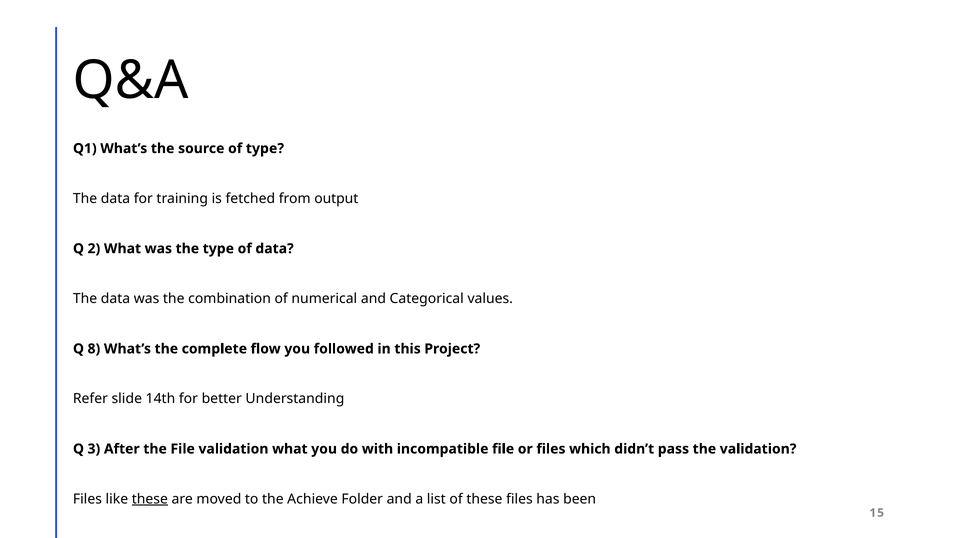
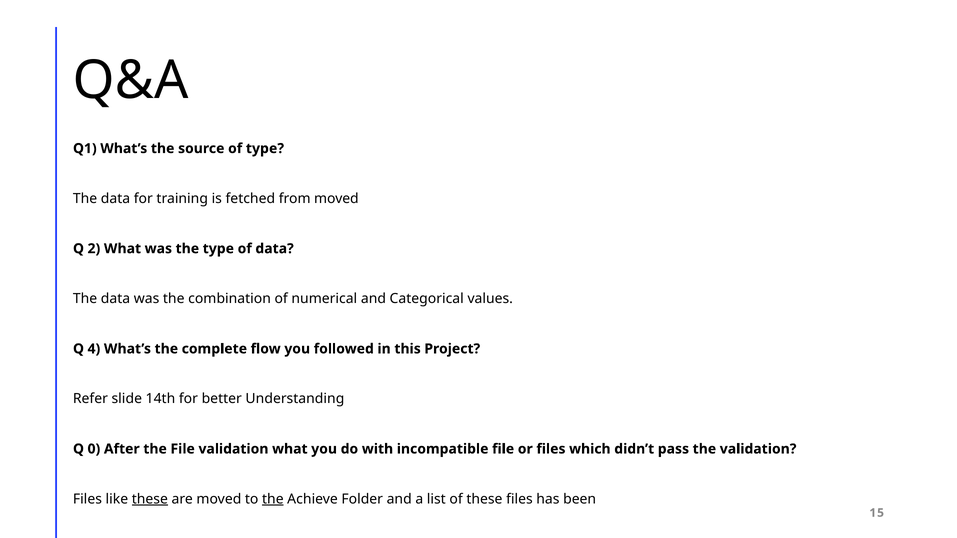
from output: output -> moved (336, 199)
8: 8 -> 4 (94, 349)
3: 3 -> 0 (94, 449)
the underline: none -> present (273, 499)
